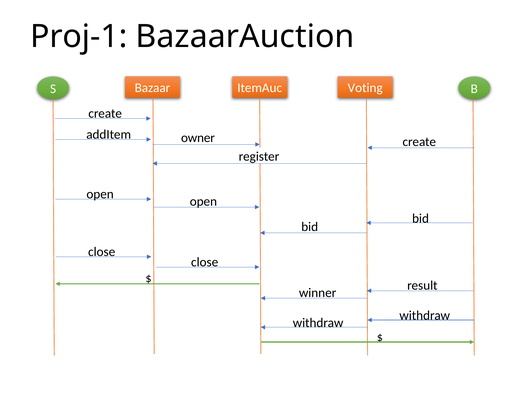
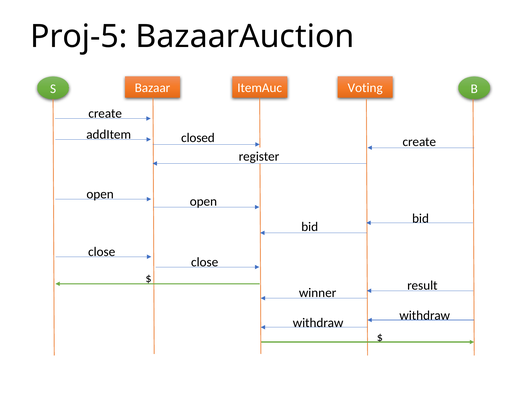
Proj-1: Proj-1 -> Proj-5 (79, 37)
owner: owner -> closed (198, 138)
